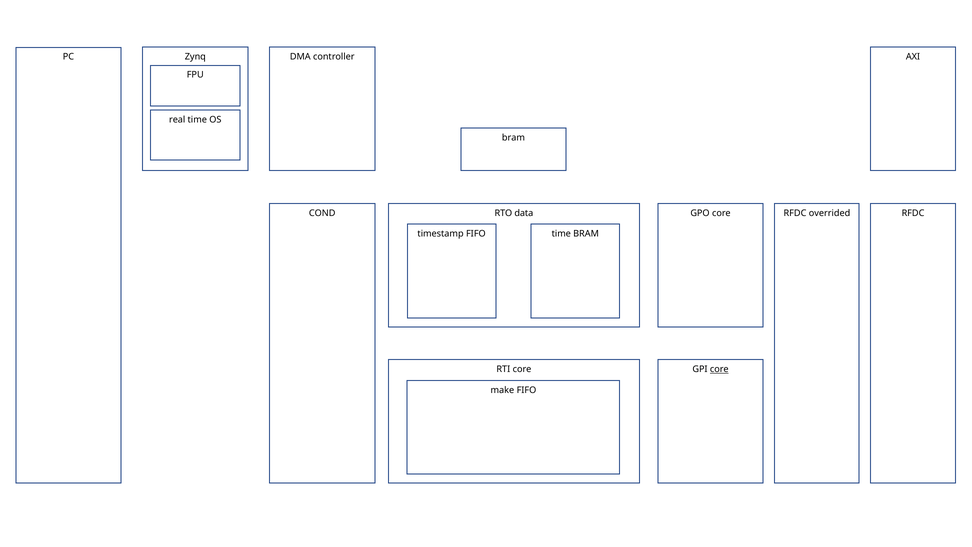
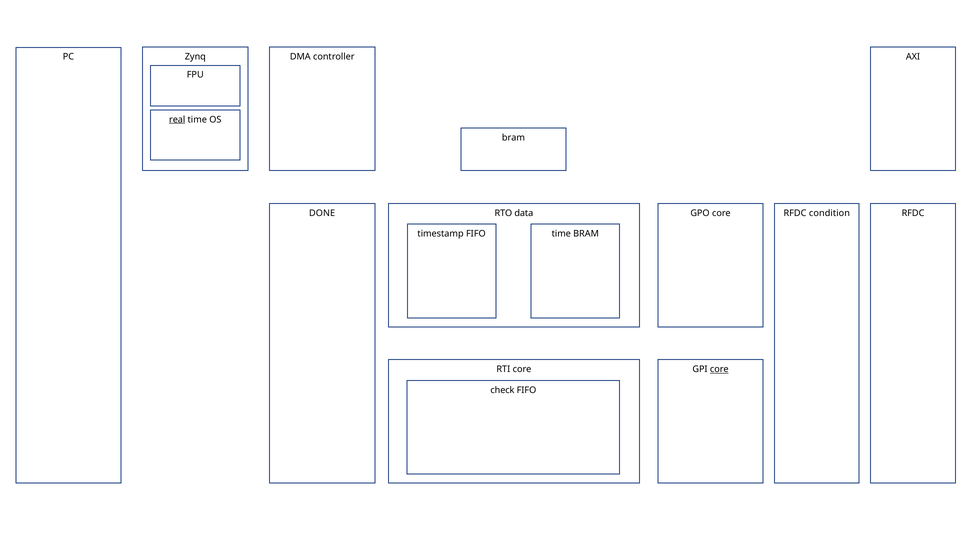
real underline: none -> present (177, 119)
COND: COND -> DONE (322, 213)
overrided: overrided -> condition (829, 213)
make: make -> check (502, 390)
